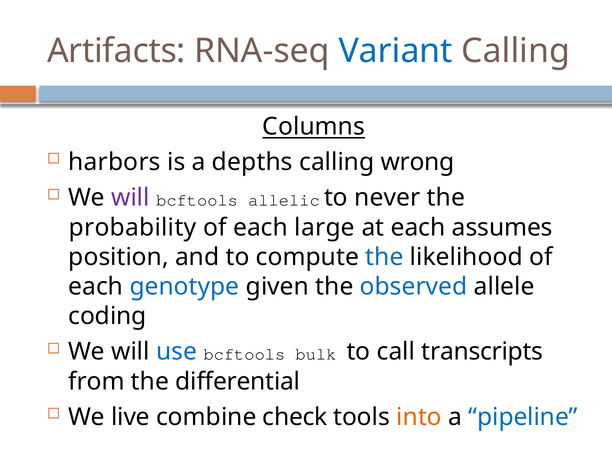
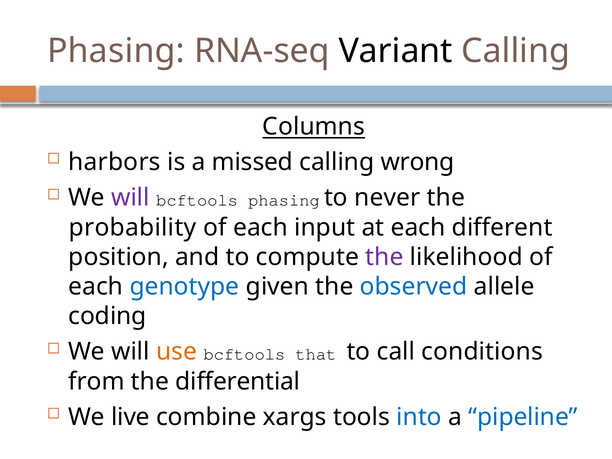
Artifacts: Artifacts -> Phasing (116, 51)
Variant colour: blue -> black (396, 51)
depths: depths -> missed (253, 162)
bcftools allelic: allelic -> phasing (284, 200)
large: large -> input (325, 227)
assumes: assumes -> different (502, 227)
the colour: blue -> purple (384, 257)
use colour: blue -> orange (177, 352)
bulk: bulk -> that (316, 354)
transcripts: transcripts -> conditions (482, 352)
check: check -> xargs (295, 417)
into colour: orange -> blue (419, 417)
